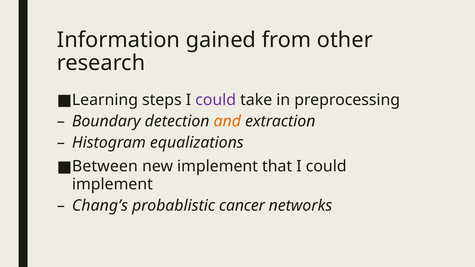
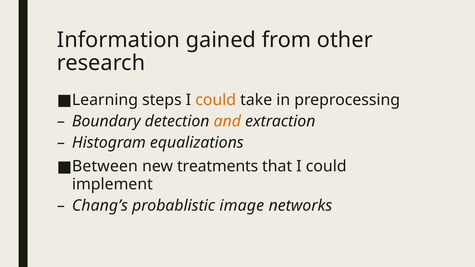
could colour: purple -> orange (216, 100)
new implement: implement -> treatments (218, 166)
cancer: cancer -> image (242, 206)
